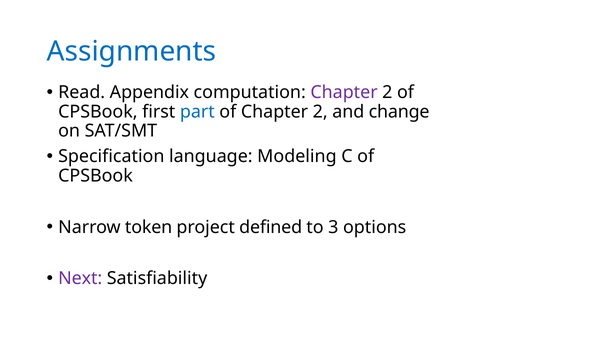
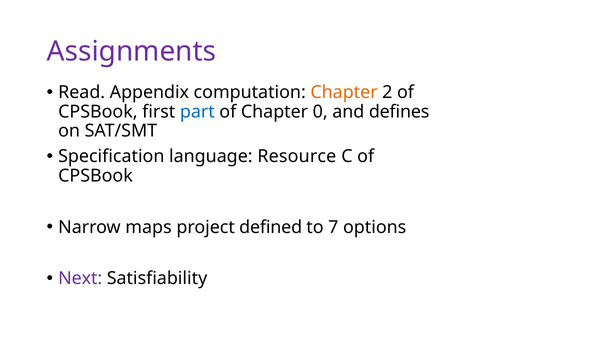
Assignments colour: blue -> purple (132, 51)
Chapter colour: purple -> orange (344, 92)
of Chapter 2: 2 -> 0 (320, 112)
change: change -> defines (399, 112)
Modeling: Modeling -> Resource (297, 156)
token: token -> maps (148, 227)
3: 3 -> 7 (333, 227)
